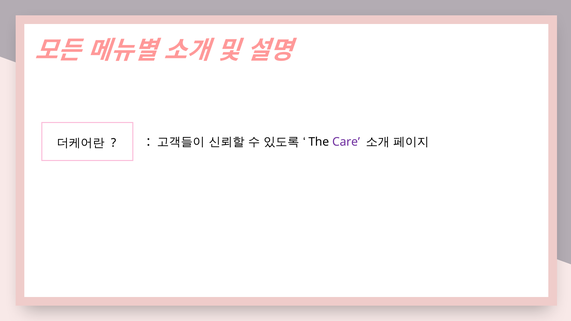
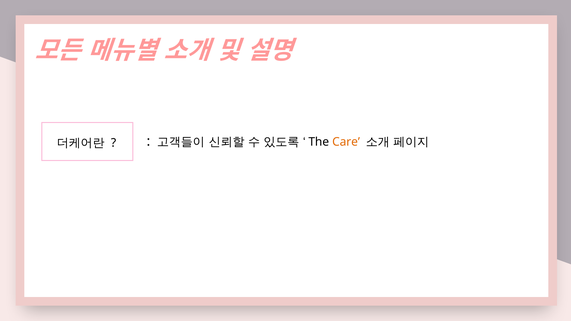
Care colour: purple -> orange (346, 142)
